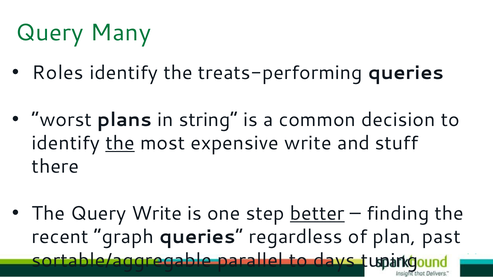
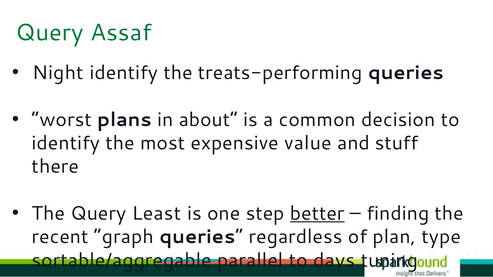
Many: Many -> Assaf (121, 32)
Roles: Roles -> Night (58, 73)
string: string -> about (208, 120)
the underline: present -> none (120, 143)
expensive write: write -> value (308, 143)
Query Write: Write -> Least (157, 214)
past: past -> type (441, 237)
